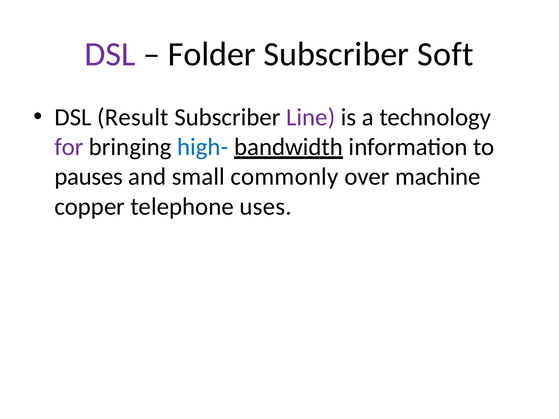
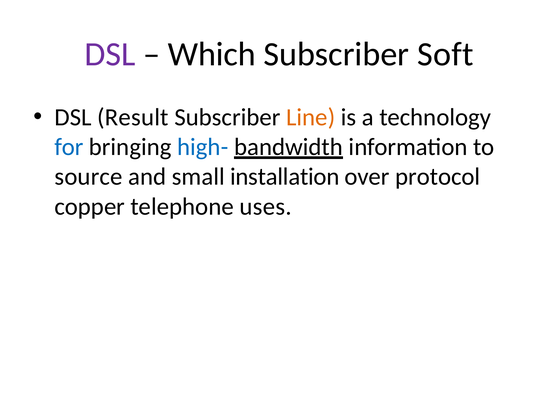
Folder: Folder -> Which (212, 54)
Line colour: purple -> orange (311, 117)
for colour: purple -> blue (69, 147)
pauses: pauses -> source (88, 177)
commonly: commonly -> installation (285, 177)
machine: machine -> protocol (438, 177)
